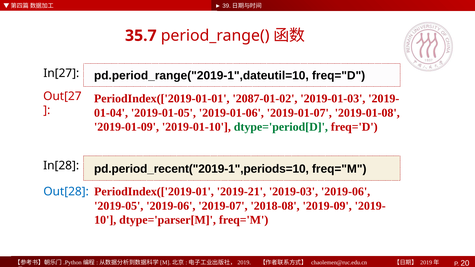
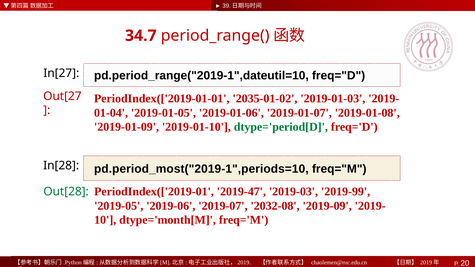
35.7: 35.7 -> 34.7 (141, 36)
2087-01-02: 2087-01-02 -> 2035-01-02 (265, 99)
pd.period_recent("2019-1",periods=10: pd.period_recent("2019-1",periods=10 -> pd.period_most("2019-1",periods=10 (201, 169)
Out[28 colour: blue -> green (66, 192)
2019-21: 2019-21 -> 2019-47 (241, 192)
2019-03 2019-06: 2019-06 -> 2019-99 (346, 192)
2018-08: 2018-08 -> 2032-08 (275, 206)
dtype='parser[M: dtype='parser[M -> dtype='month[M (168, 220)
